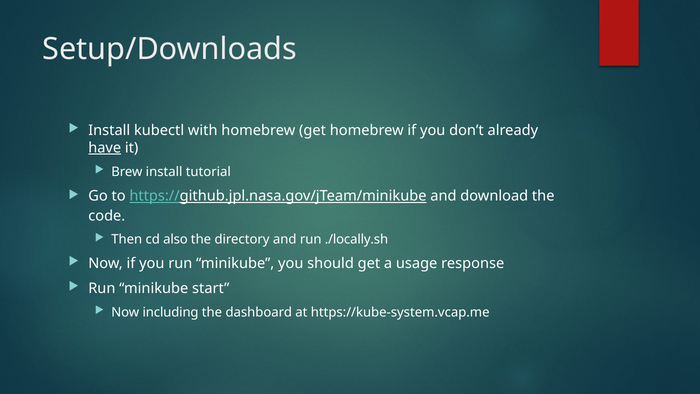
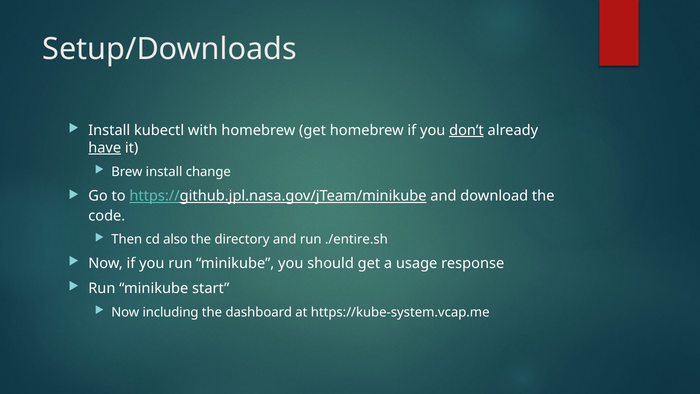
don’t underline: none -> present (466, 130)
tutorial: tutorial -> change (208, 172)
./locally.sh: ./locally.sh -> ./entire.sh (356, 239)
